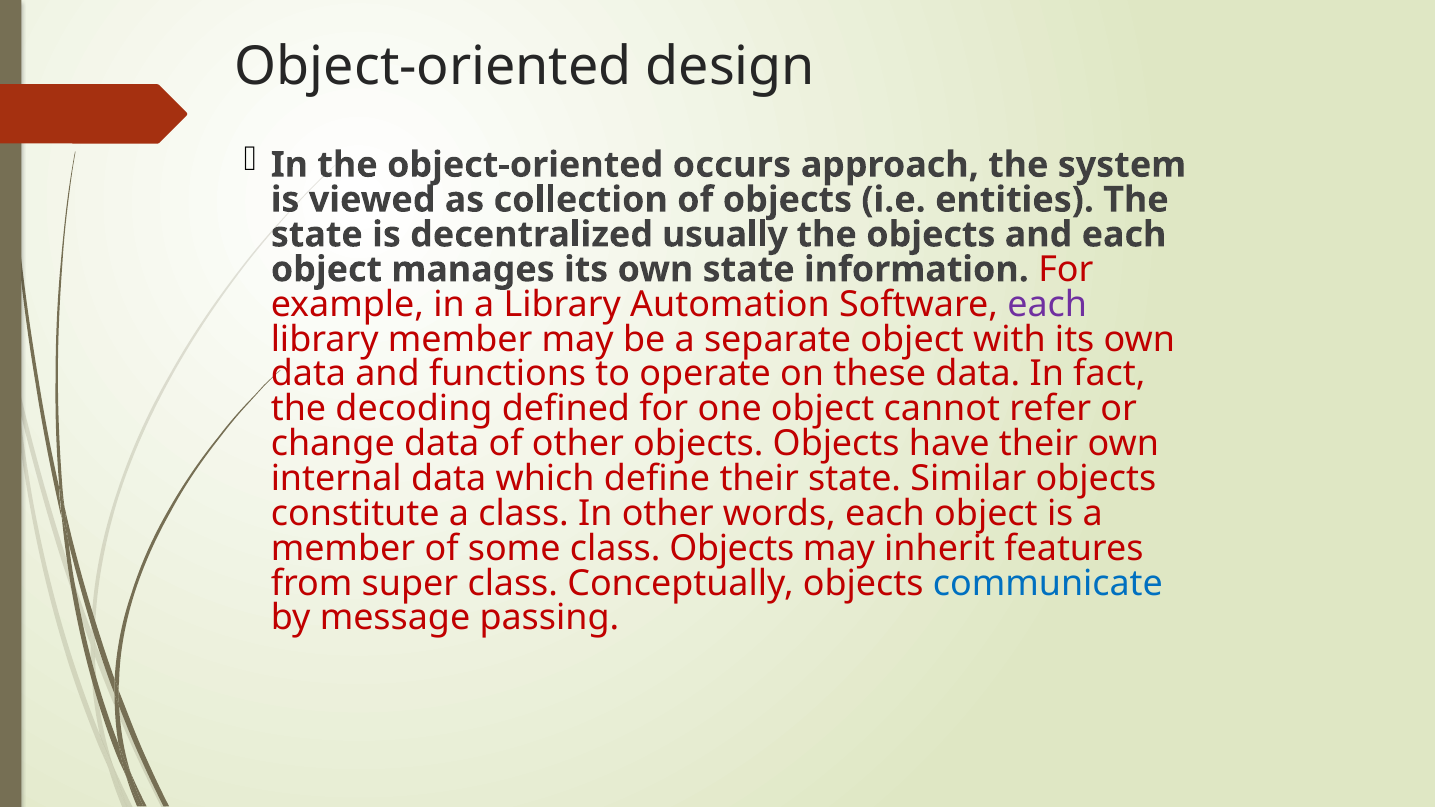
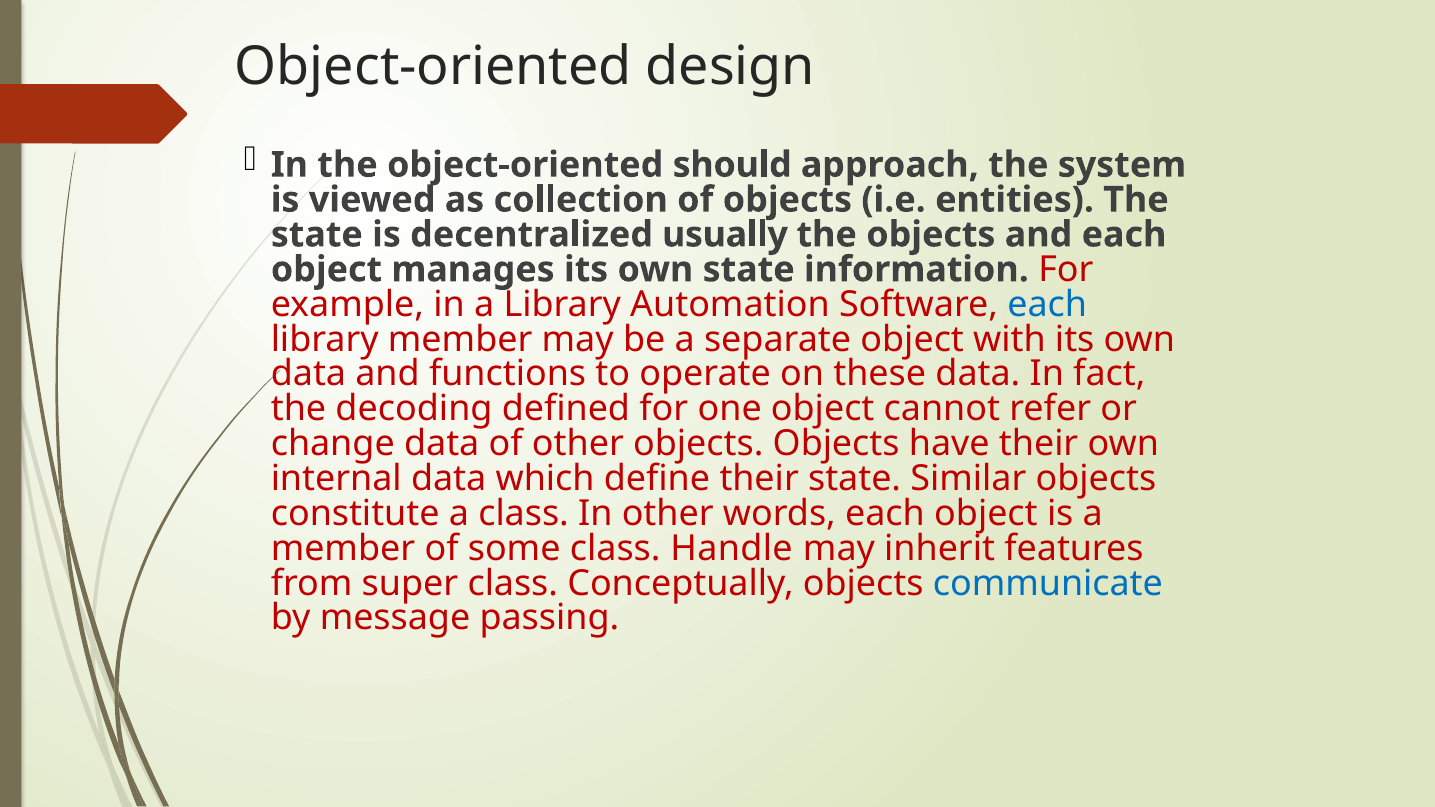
occurs: occurs -> should (732, 165)
each colour: purple -> blue (1047, 304)
class Objects: Objects -> Handle (732, 549)
